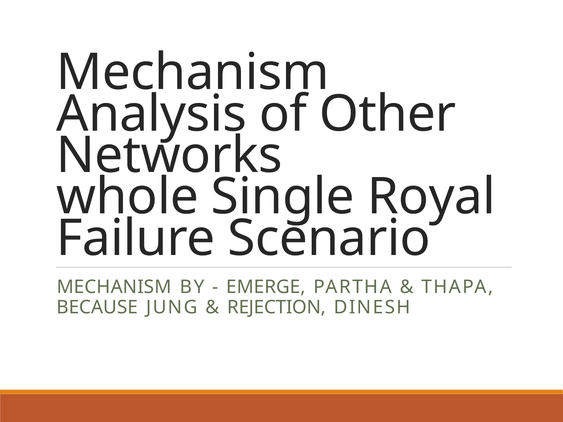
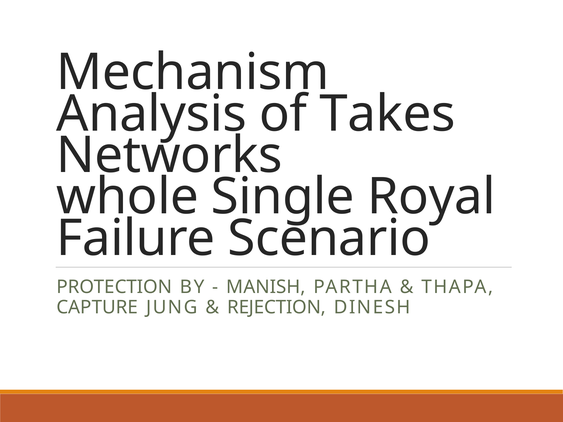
Other: Other -> Takes (388, 114)
MECHANISM: MECHANISM -> PROTECTION (114, 287)
EMERGE: EMERGE -> MANISH (266, 287)
BECAUSE: BECAUSE -> CAPTURE (97, 307)
